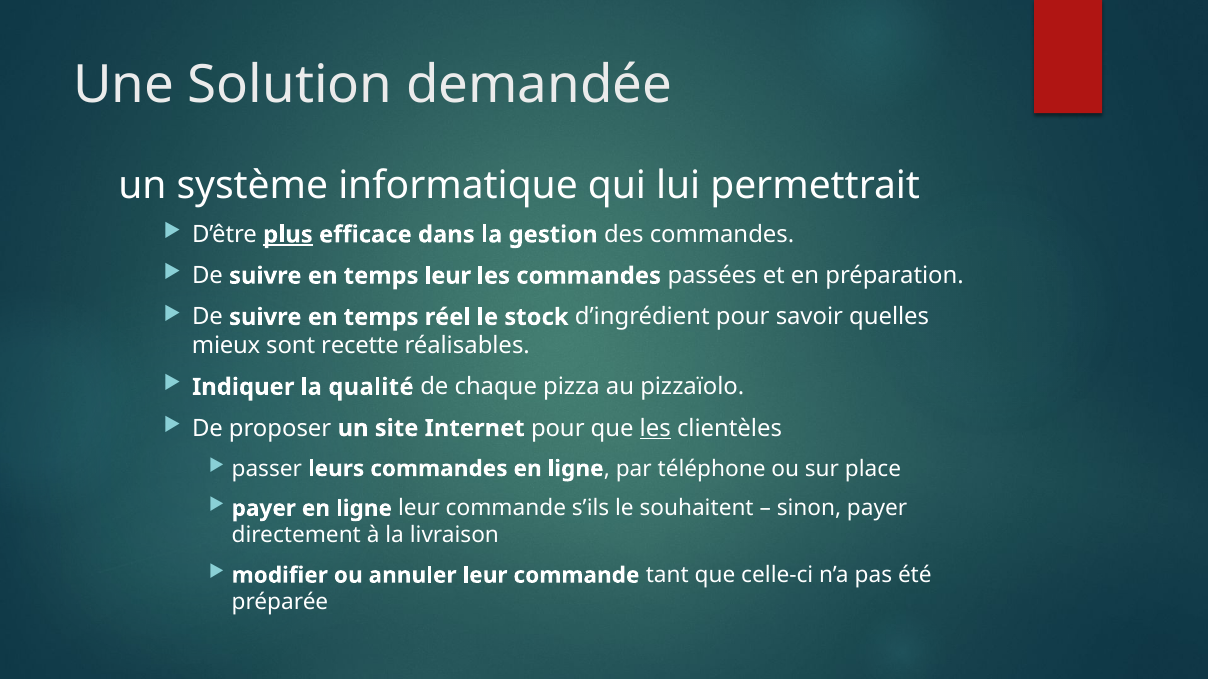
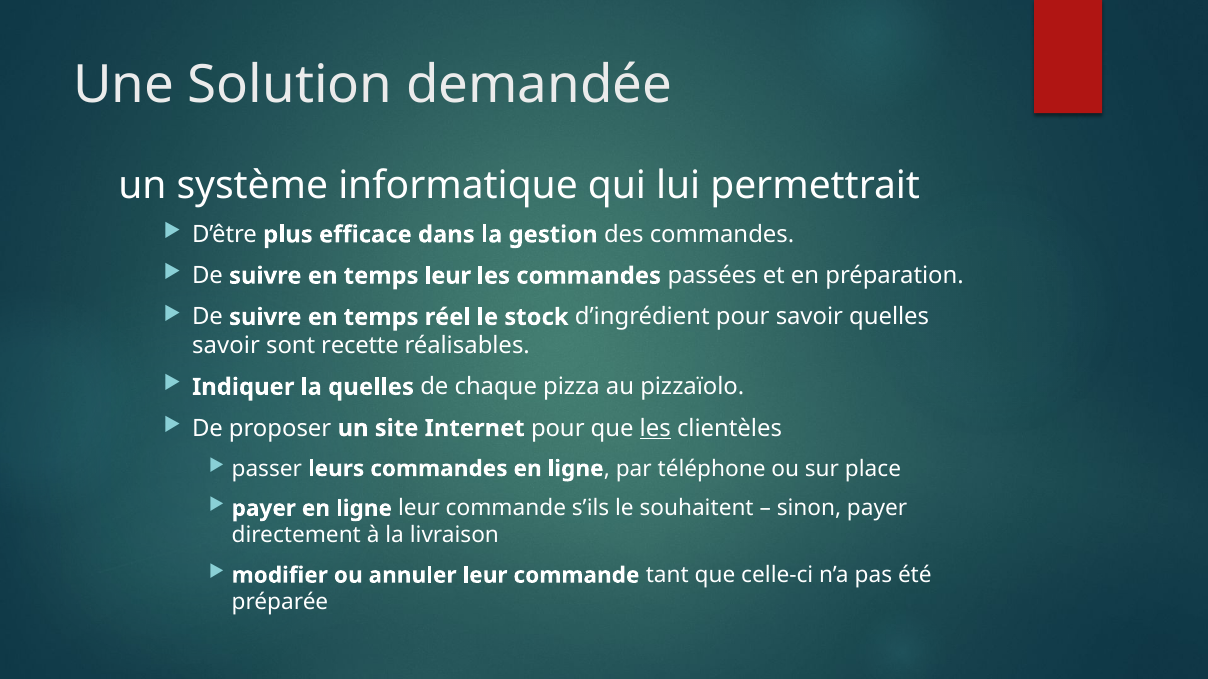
plus underline: present -> none (288, 235)
mieux: mieux -> savoir (226, 346)
la qualité: qualité -> quelles (371, 387)
